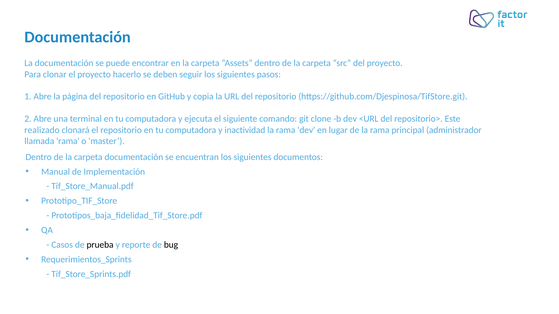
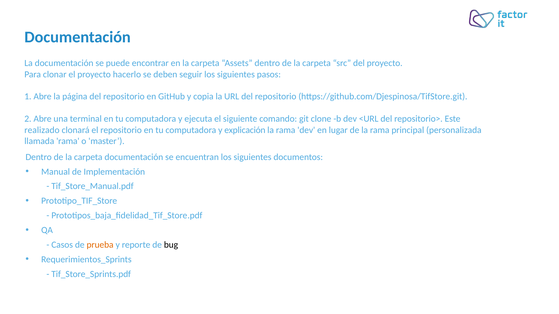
inactividad: inactividad -> explicación (245, 130)
administrador: administrador -> personalizada (454, 130)
prueba colour: black -> orange (100, 245)
